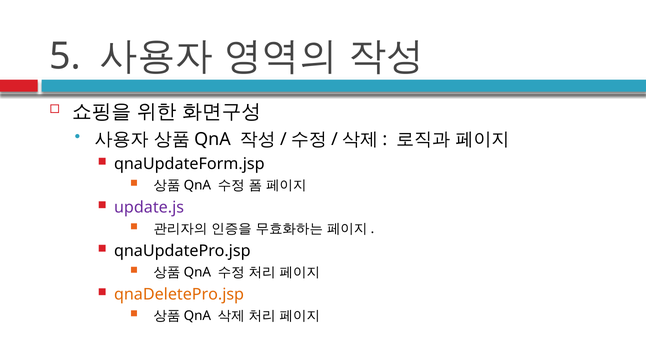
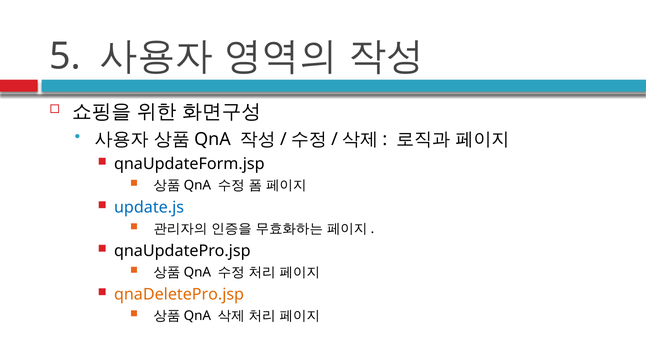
update.js colour: purple -> blue (149, 208)
